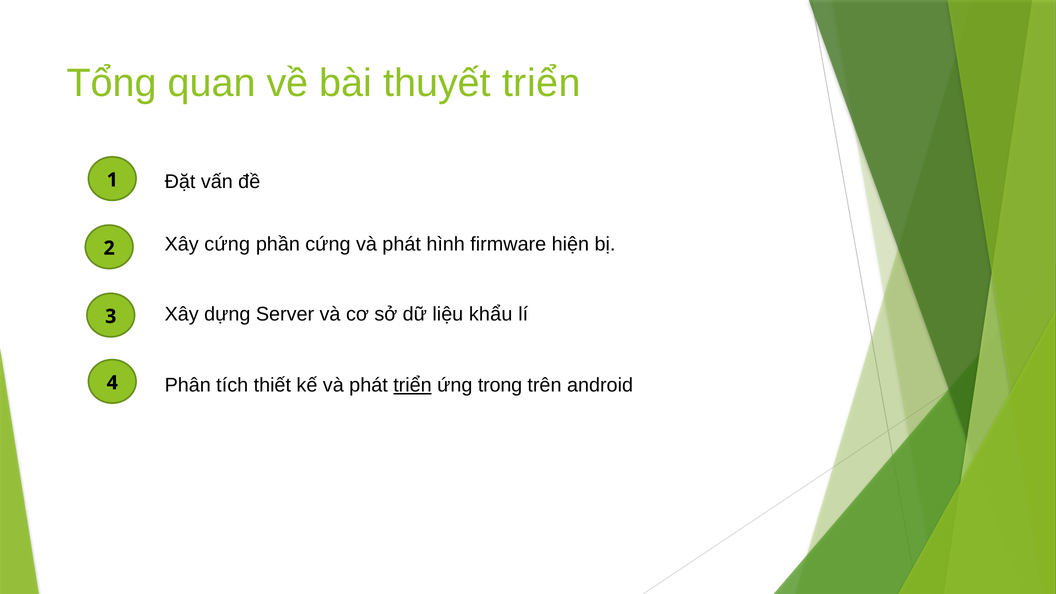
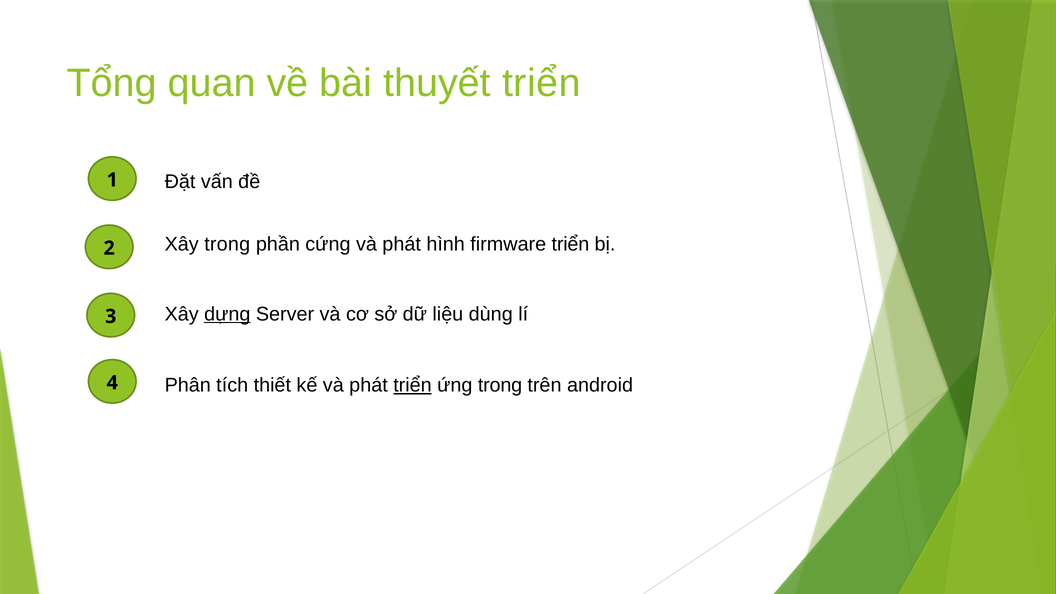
Xây cứng: cứng -> trong (227, 244)
firmware hiện: hiện -> triển (570, 244)
dựng underline: none -> present (227, 314)
khẩu: khẩu -> dùng (491, 314)
